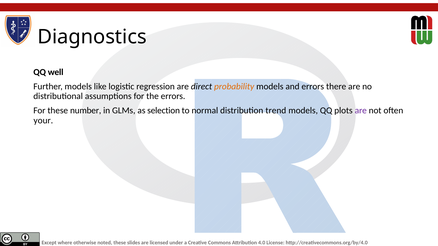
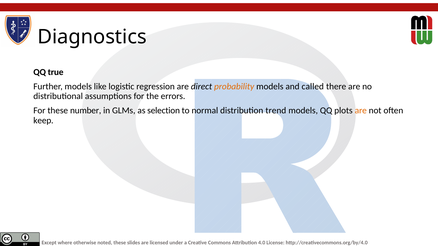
well: well -> true (56, 72)
and errors: errors -> called (313, 87)
are colour: purple -> orange (361, 111)
your: your -> keep (43, 121)
